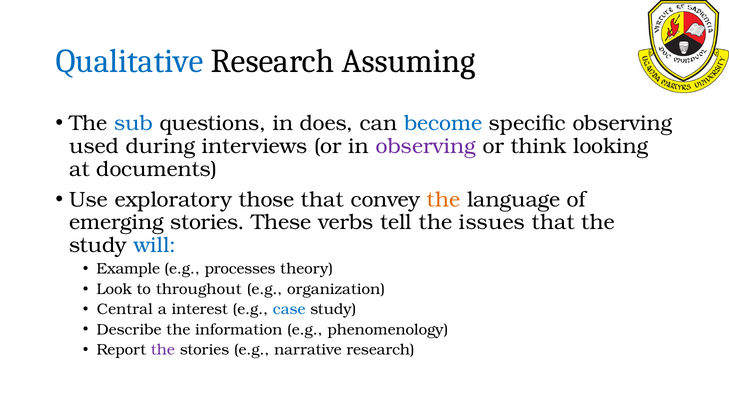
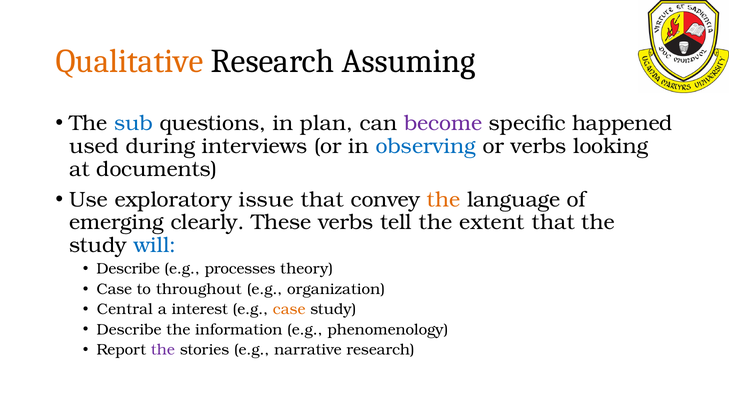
Qualitative colour: blue -> orange (130, 61)
does: does -> plan (326, 123)
become colour: blue -> purple (443, 123)
specific observing: observing -> happened (622, 123)
observing colour: purple -> blue (426, 146)
or think: think -> verbs (539, 146)
those: those -> issue (266, 200)
emerging stories: stories -> clearly (208, 223)
issues: issues -> extent (492, 223)
Example: Example -> Describe (128, 269)
Look: Look -> Case (114, 289)
case colour: blue -> orange (289, 309)
